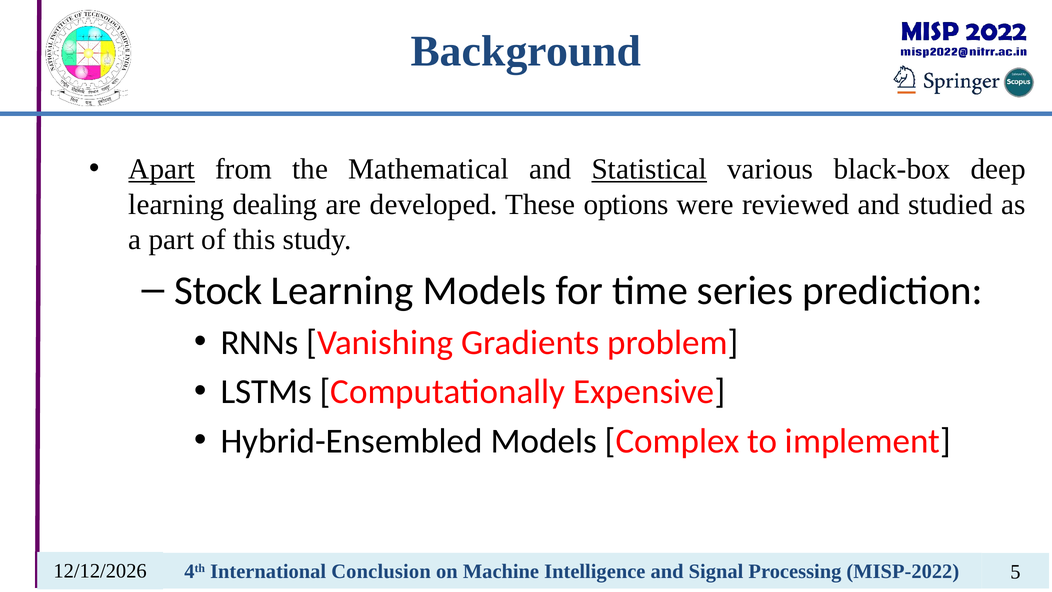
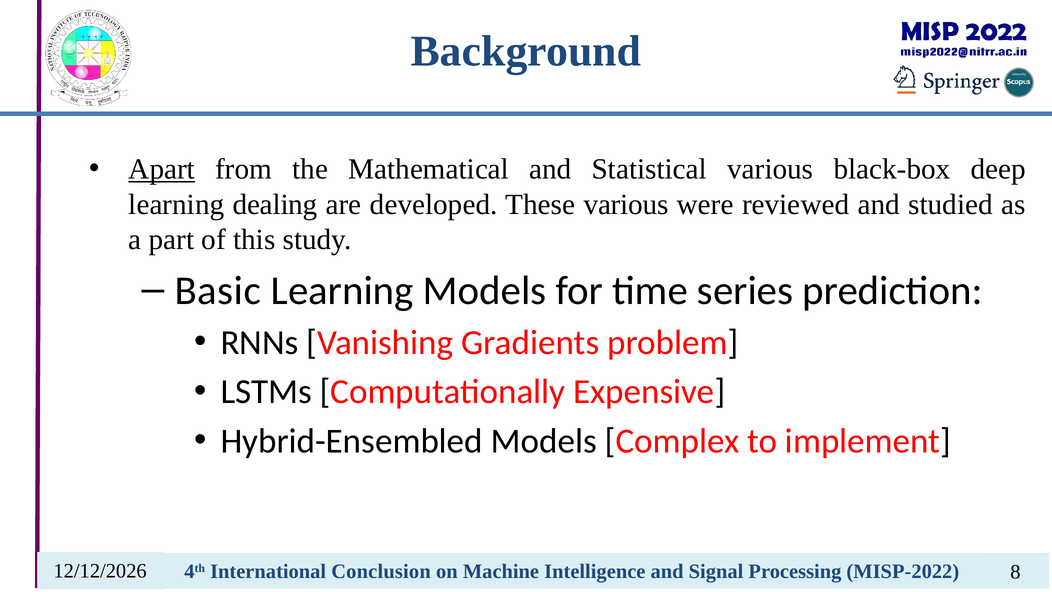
Statistical underline: present -> none (649, 169)
These options: options -> various (626, 204)
Stock: Stock -> Basic (218, 290)
5: 5 -> 8 (1015, 572)
